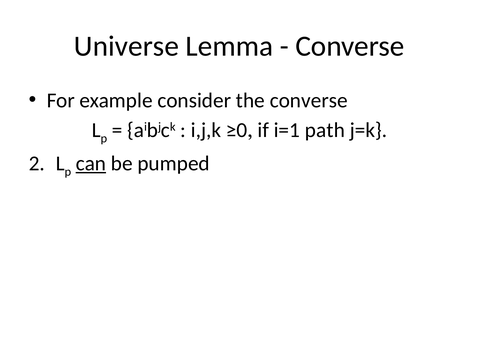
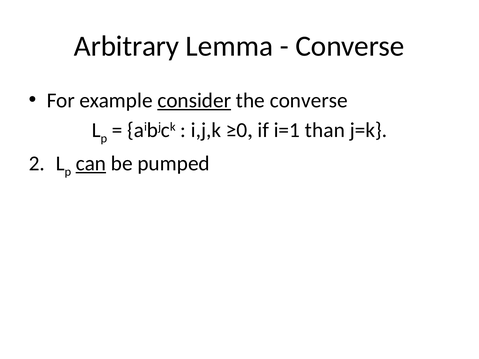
Universe: Universe -> Arbitrary (127, 46)
consider underline: none -> present (194, 100)
path: path -> than (325, 130)
